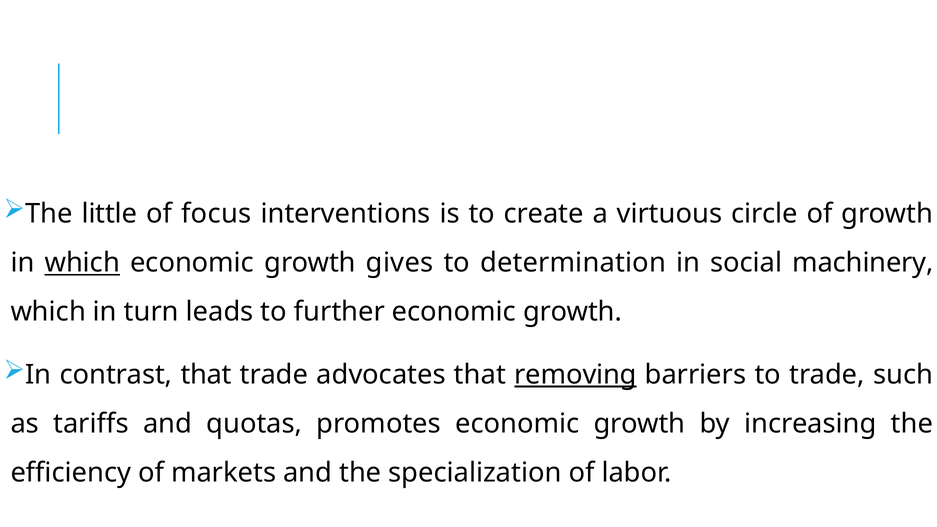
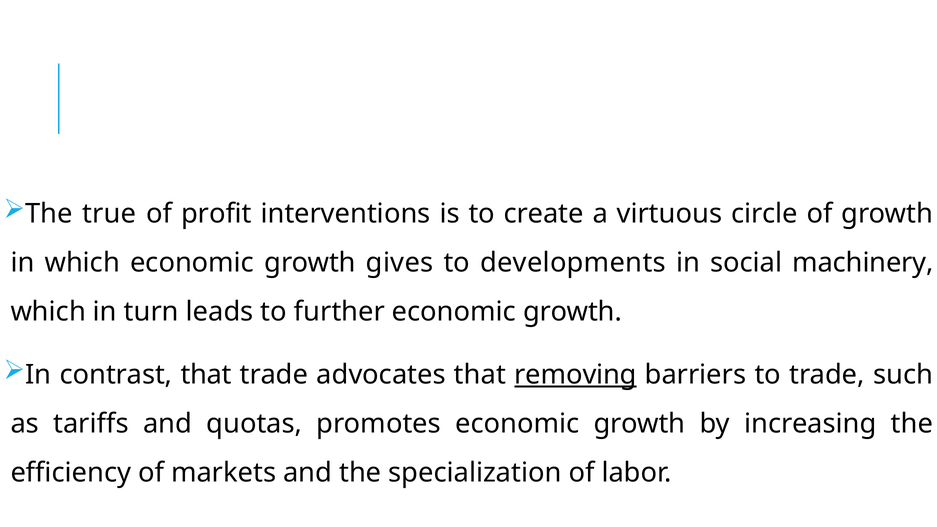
little: little -> true (109, 214)
focus: focus -> profit (216, 214)
which underline: present -> none (82, 263)
determination: determination -> developments (573, 263)
